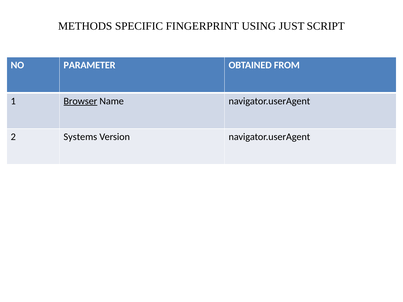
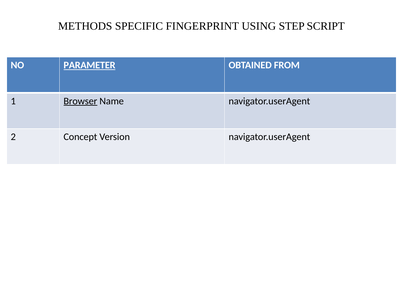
JUST: JUST -> STEP (292, 26)
PARAMETER underline: none -> present (89, 65)
Systems: Systems -> Concept (80, 137)
